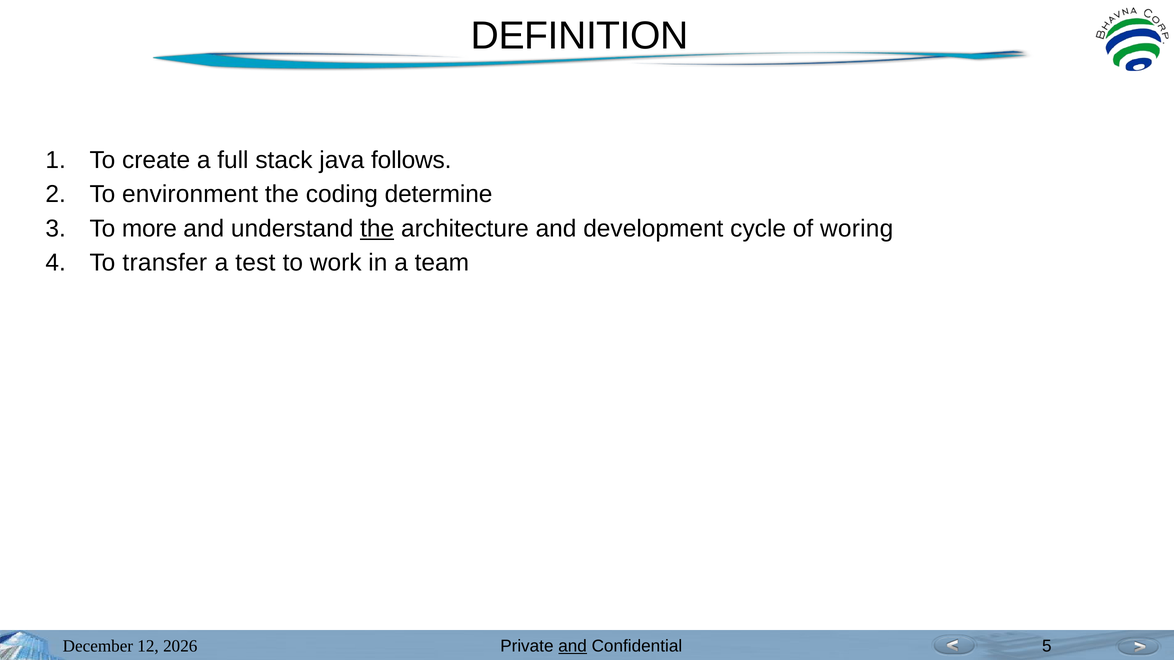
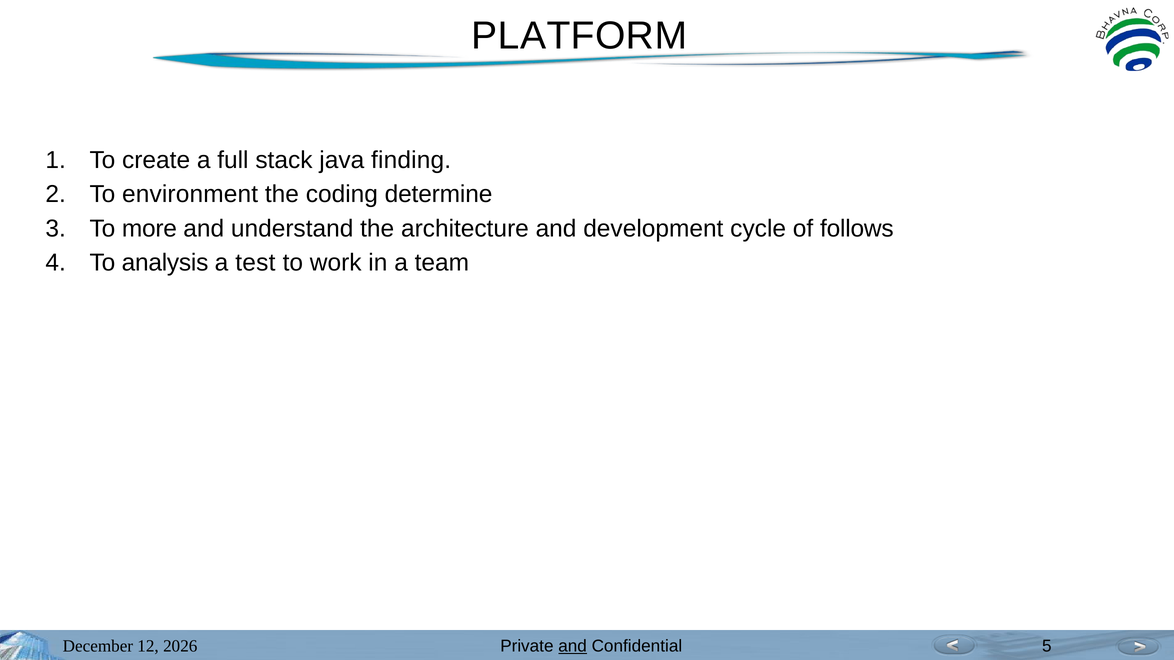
DEFINITION: DEFINITION -> PLATFORM (579, 36)
follows: follows -> finding (411, 160)
the underline: present -> none (377, 229)
woring: woring -> follows (857, 229)
transfer: transfer -> analysis (165, 263)
